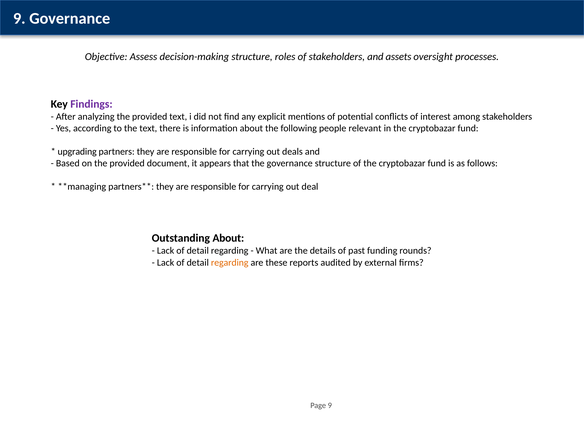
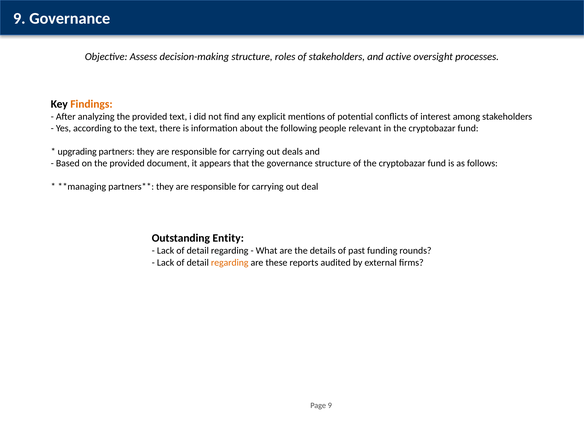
assets: assets -> active (398, 57)
Findings colour: purple -> orange (91, 104)
Outstanding About: About -> Entity (228, 238)
